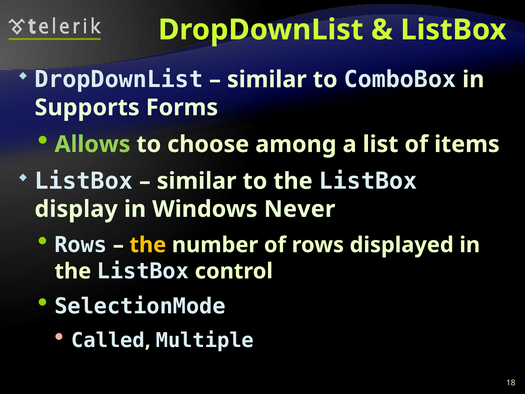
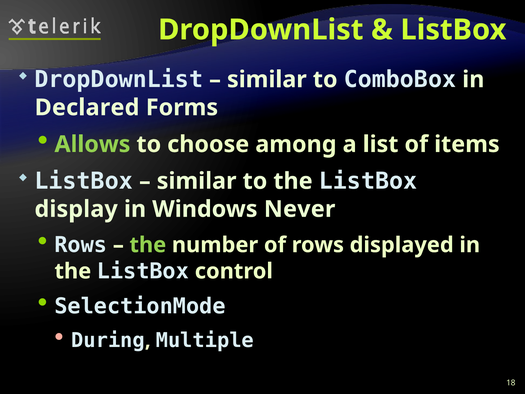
Supports: Supports -> Declared (87, 107)
the colour: yellow -> light green (148, 245)
Called: Called -> During (108, 340)
